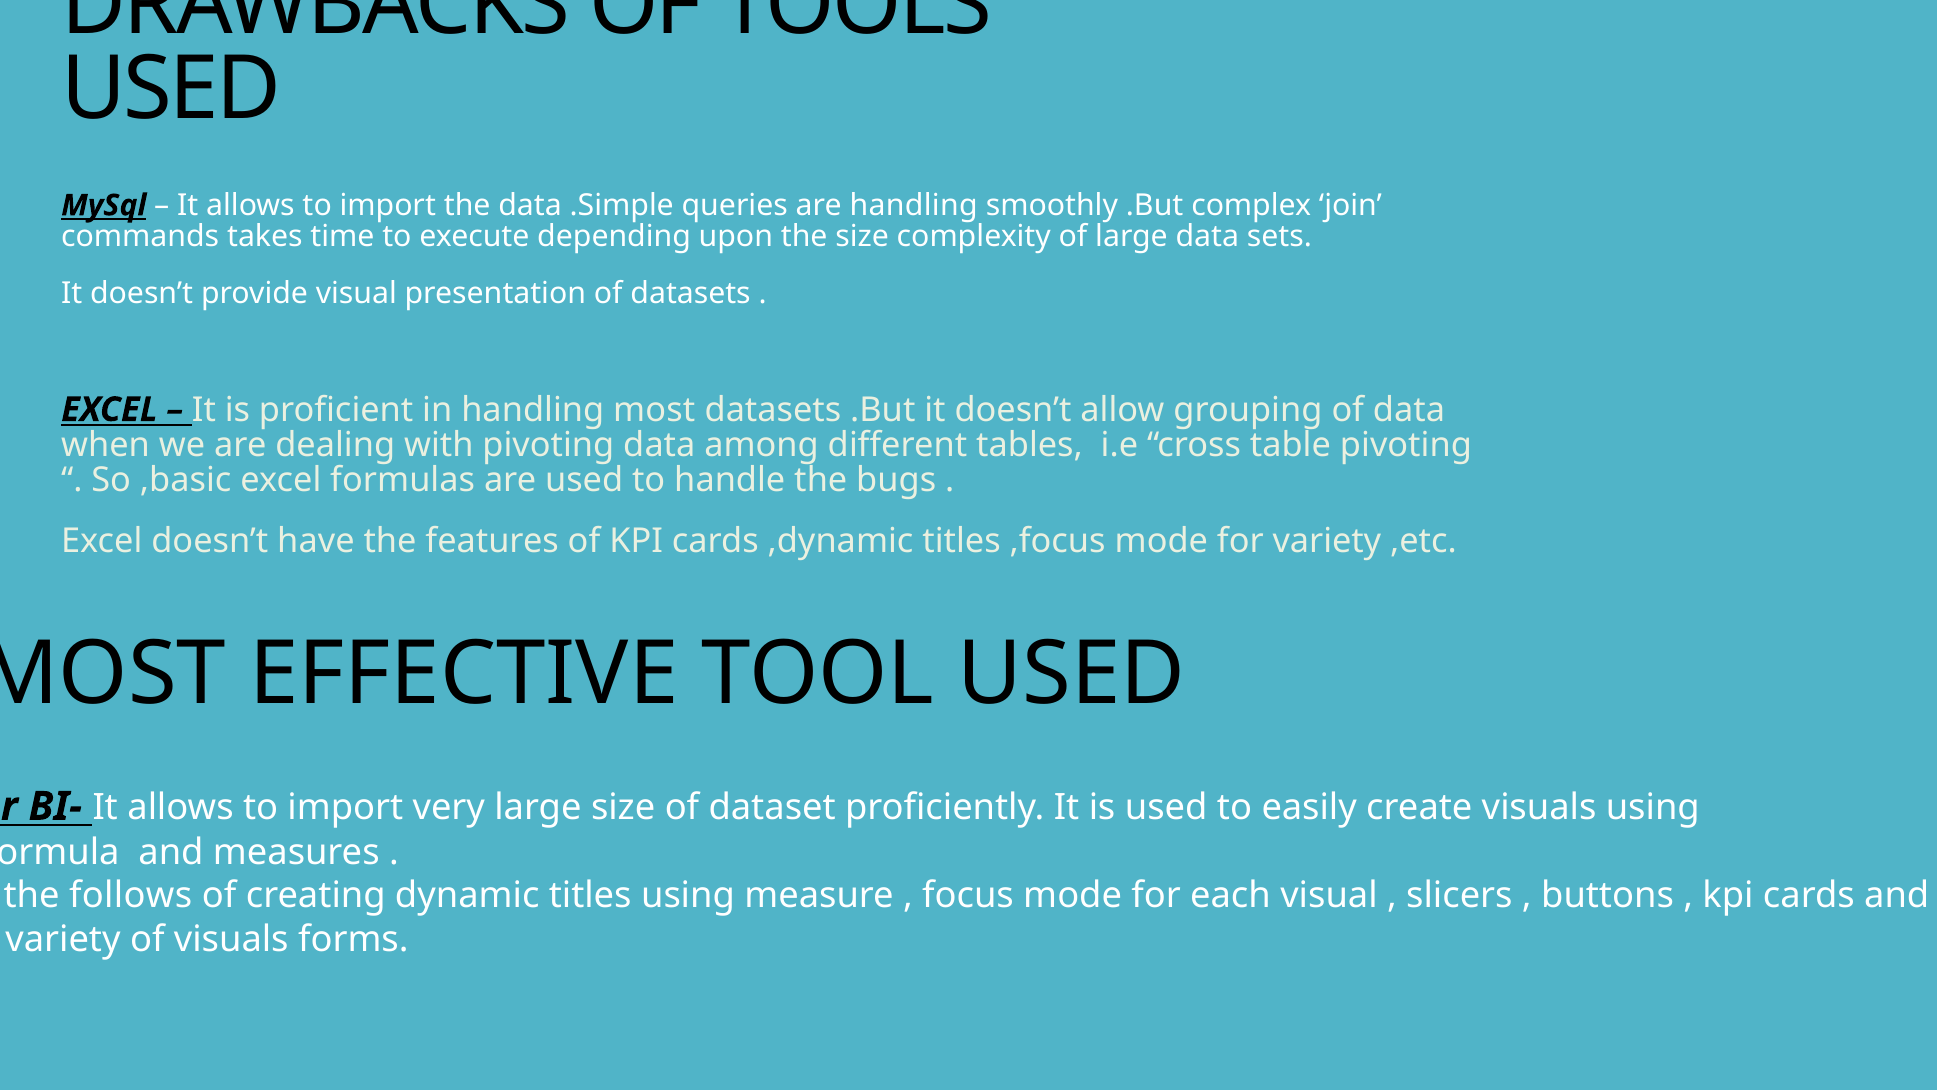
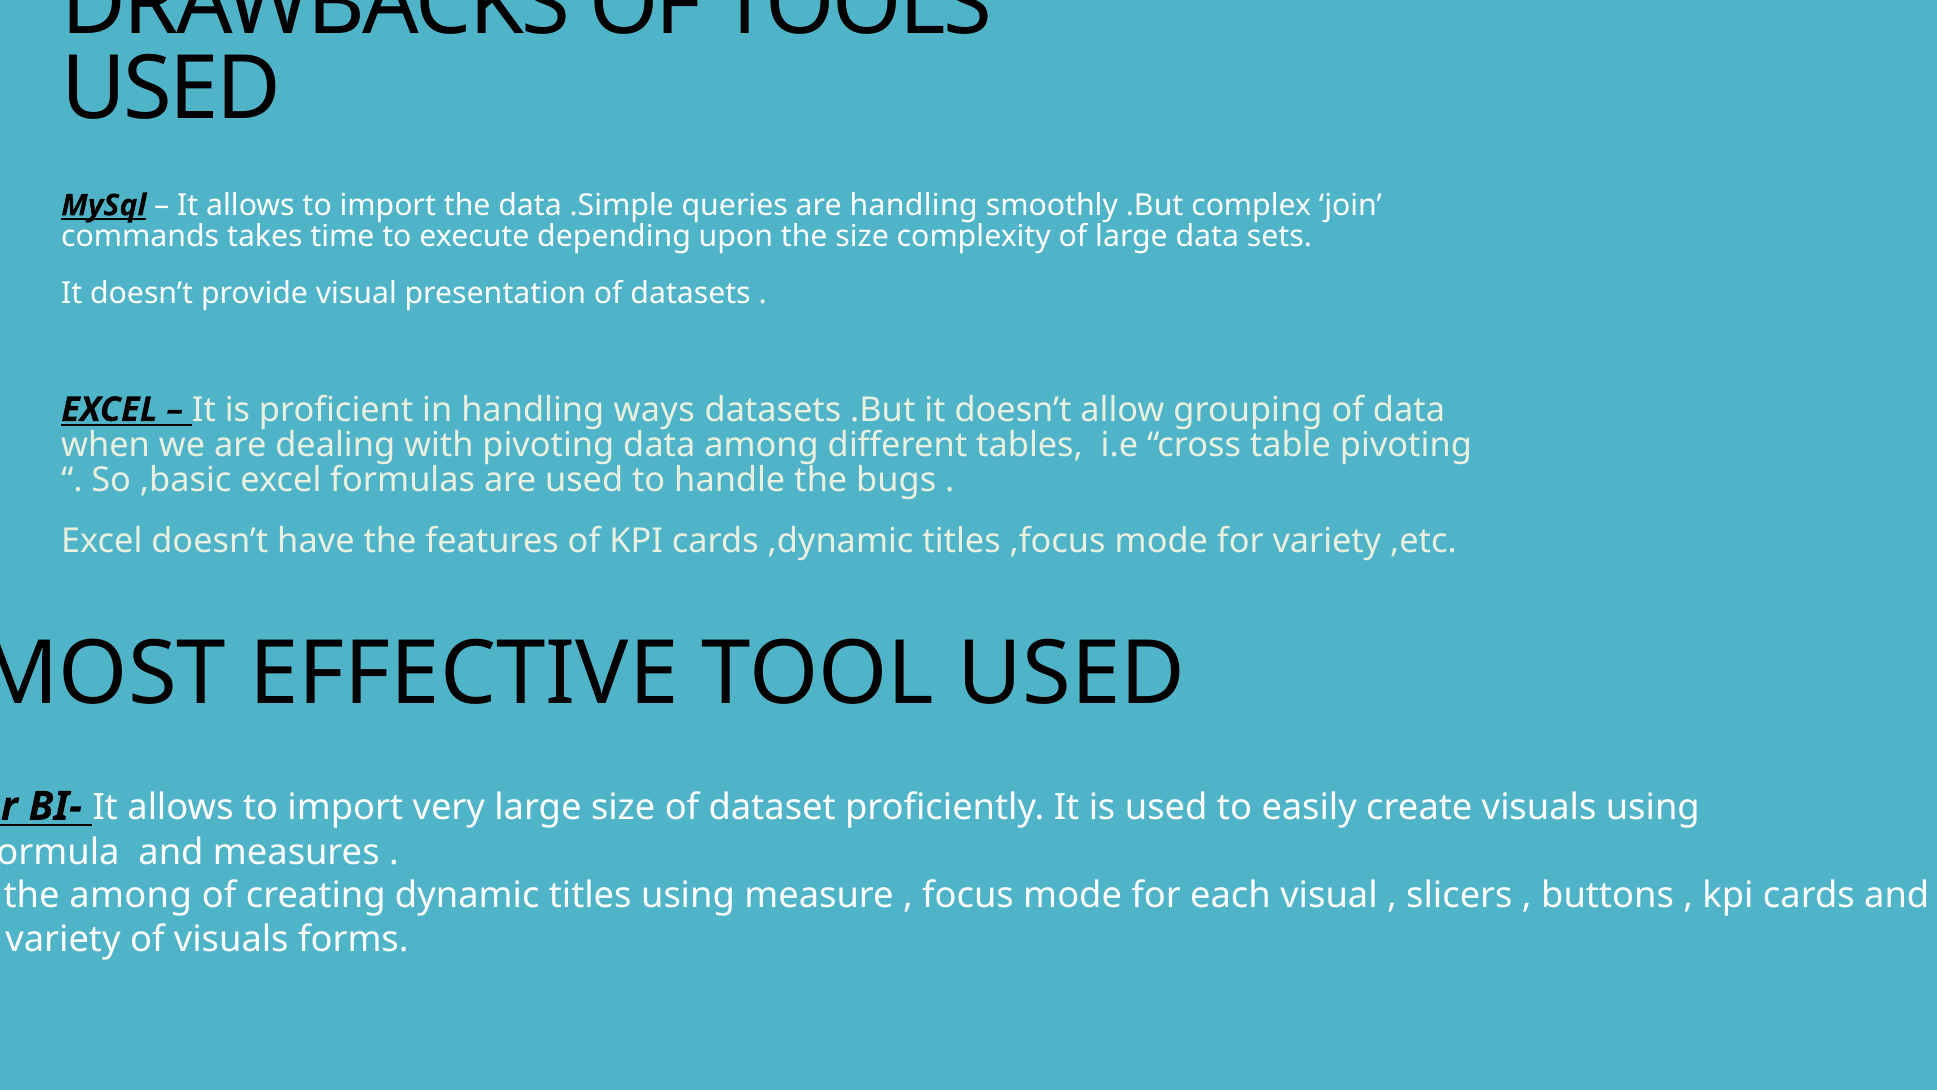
handling most: most -> ways (654, 410)
the follows: follows -> among (131, 895)
